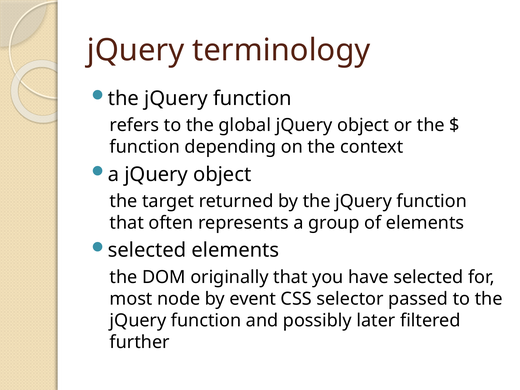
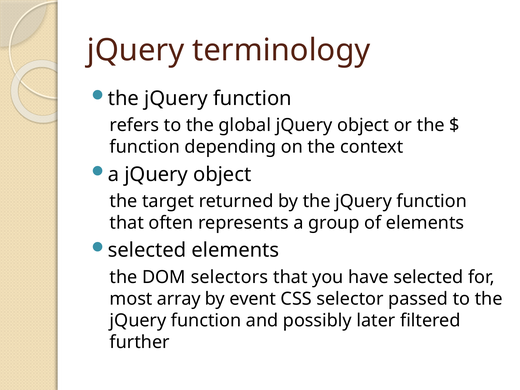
originally: originally -> selectors (229, 277)
node: node -> array (179, 299)
